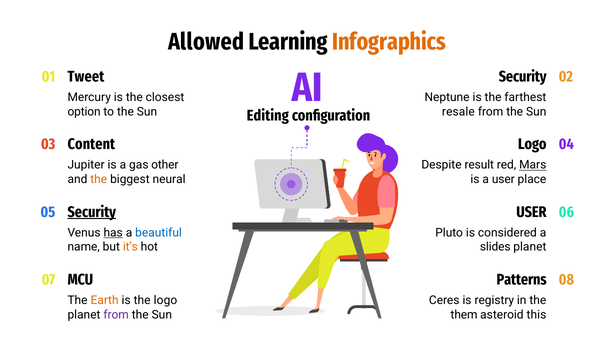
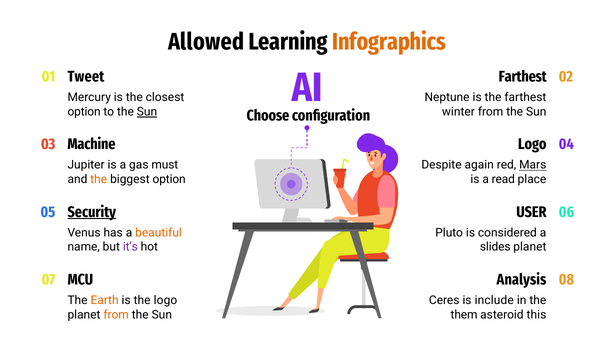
Security: Security -> Farthest (523, 77)
resale: resale -> winter (458, 112)
Sun underline: none -> present (147, 112)
Editing: Editing -> Choose (268, 115)
Content: Content -> Machine (91, 144)
other: other -> must (165, 165)
result: result -> again (479, 165)
biggest neural: neural -> option (169, 179)
a user: user -> read (503, 179)
has underline: present -> none (113, 232)
beautiful colour: blue -> orange (159, 232)
it’s colour: orange -> purple (130, 247)
Patterns: Patterns -> Analysis (521, 279)
registry: registry -> include (494, 300)
from colour: purple -> orange (116, 314)
